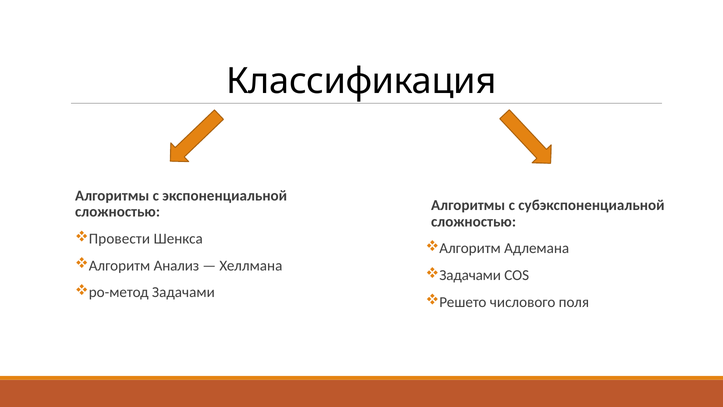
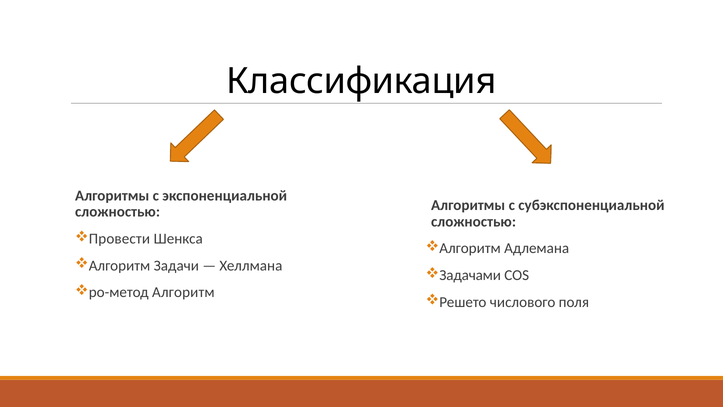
Анализ: Анализ -> Задачи (176, 265)
ро-метод Задачами: Задачами -> Алгоритм (183, 292)
